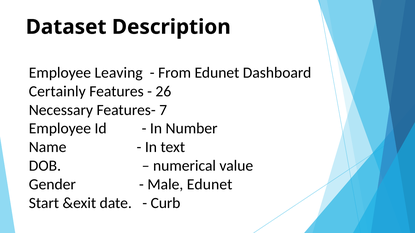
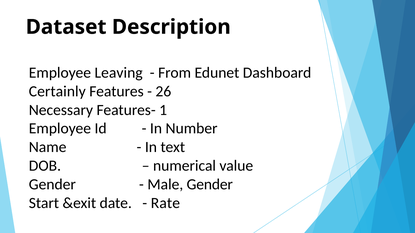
7: 7 -> 1 (163, 110)
Male Edunet: Edunet -> Gender (210, 185)
Curb: Curb -> Rate (165, 203)
